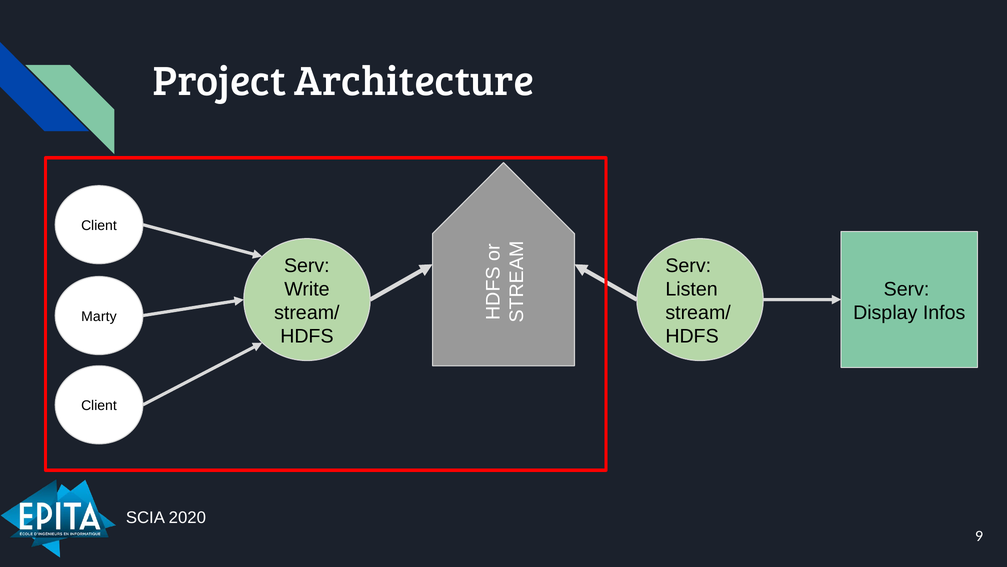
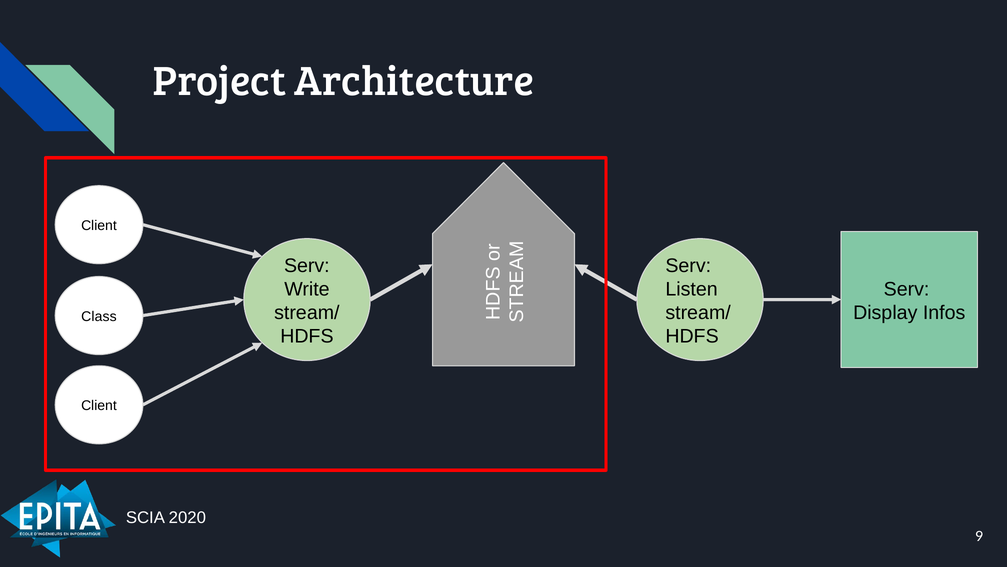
Marty: Marty -> Class (99, 316)
